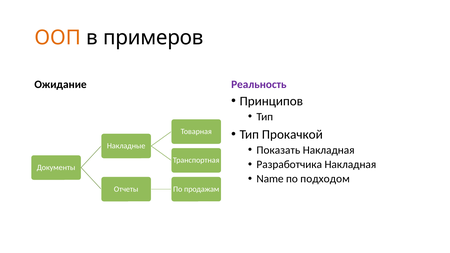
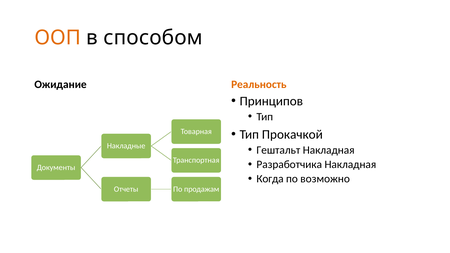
примеров: примеров -> способом (153, 38)
Реальность colour: purple -> orange (259, 85)
Показать: Показать -> Гештальт (278, 150)
Name: Name -> Когда (270, 179)
подходом: подходом -> возможно (325, 179)
